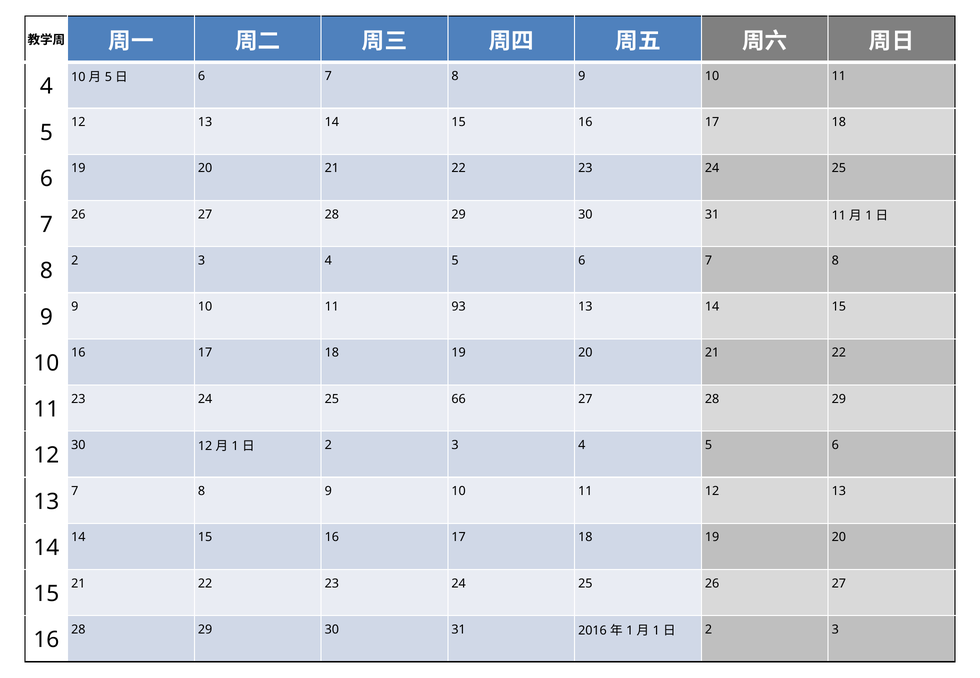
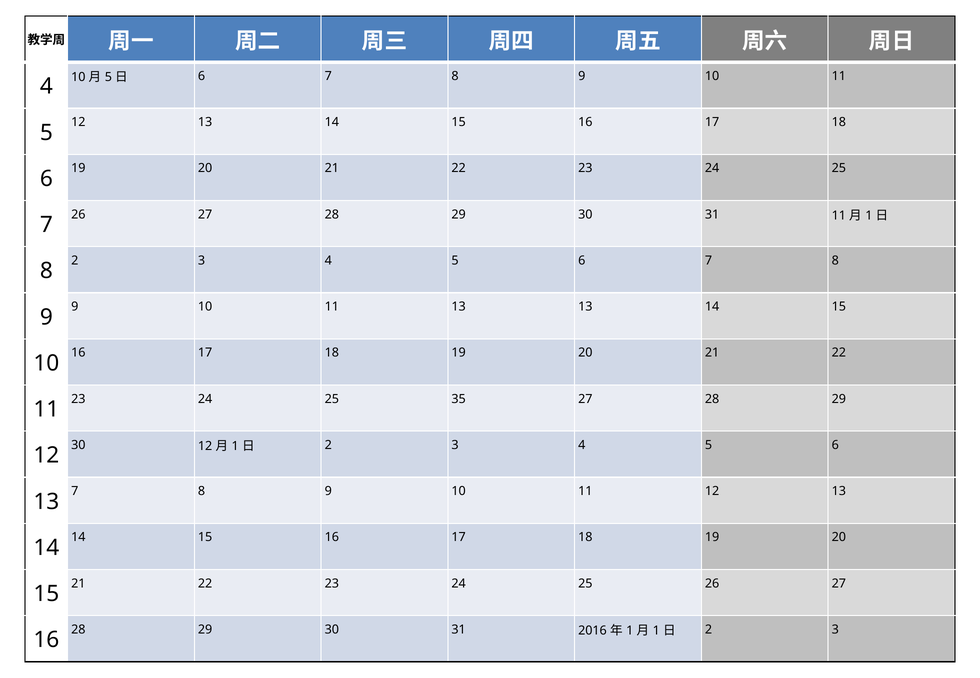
11 93: 93 -> 13 (459, 307)
66: 66 -> 35 (459, 399)
